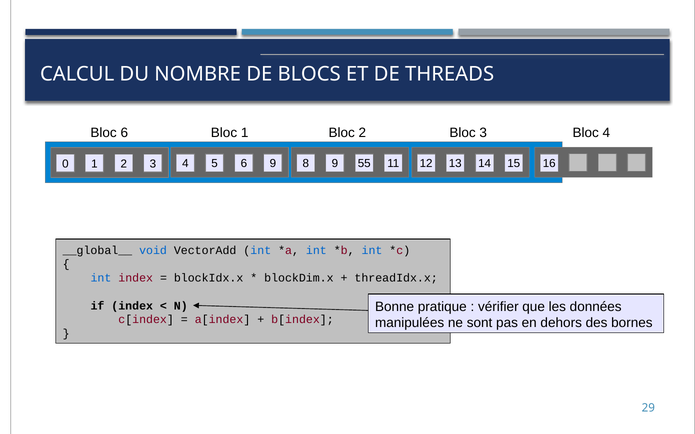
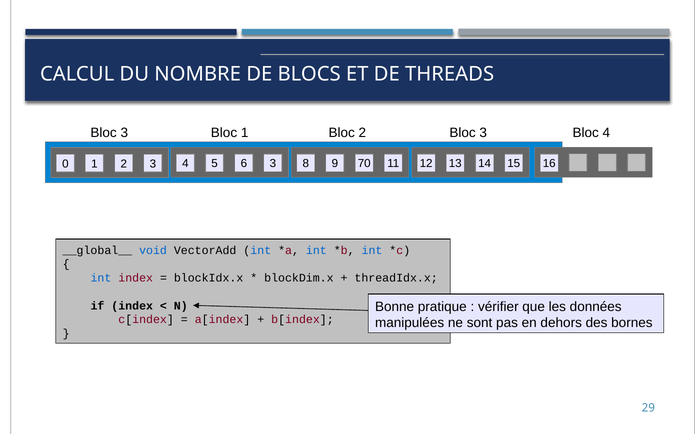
6: 6 -> 3 (124, 133)
55: 55 -> 70 (364, 164)
6 9: 9 -> 3 (273, 164)
